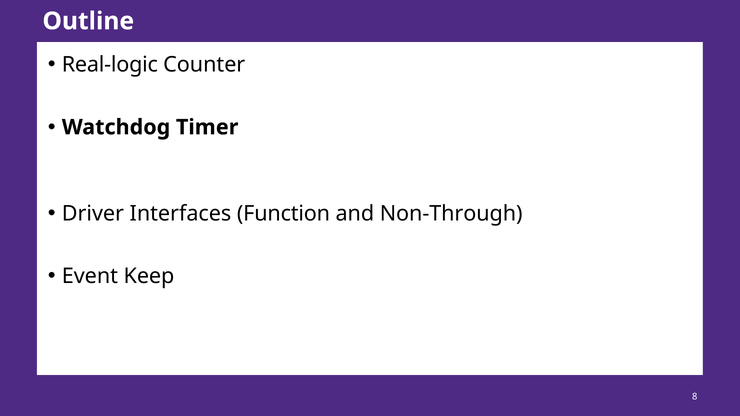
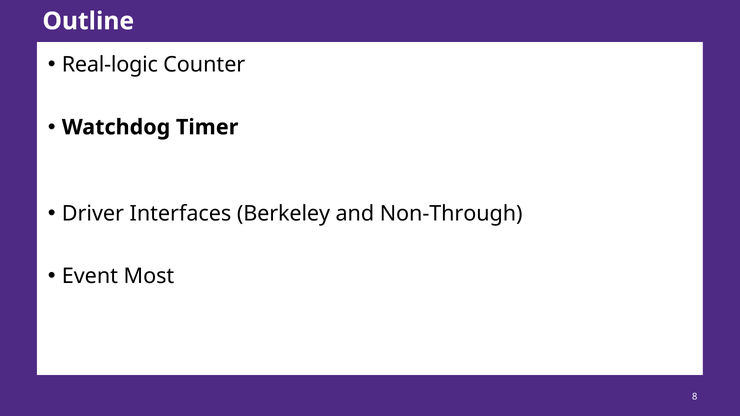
Function: Function -> Berkeley (283, 214)
Keep: Keep -> Most (149, 276)
